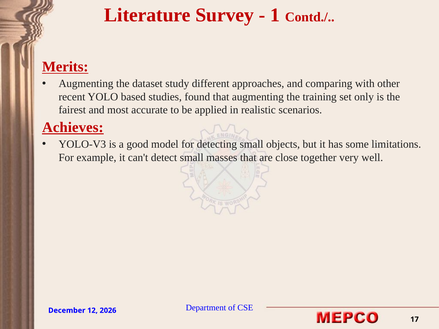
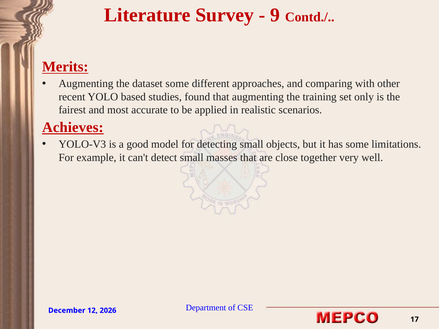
1: 1 -> 9 (275, 15)
dataset study: study -> some (177, 84)
